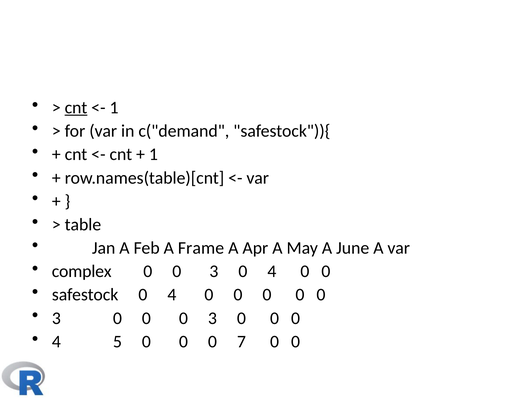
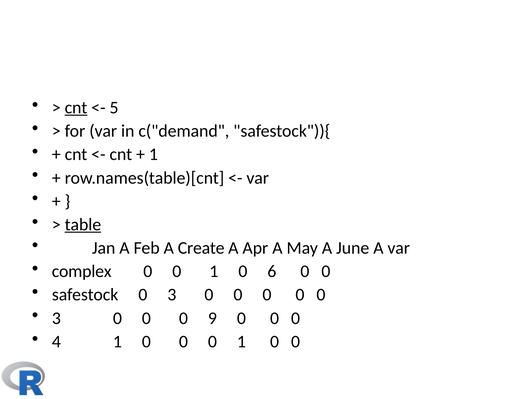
1: 1 -> 5 (114, 108)
table underline: none -> present (83, 225)
Frame: Frame -> Create (201, 248)
3: 3 -> 1 (214, 271)
4: 4 -> 6 (272, 271)
safestock 0 4: 4 -> 3 (172, 295)
0 0 0 3: 3 -> 9 (212, 318)
4 5: 5 -> 1 (117, 342)
0 0 0 7: 7 -> 1 (241, 342)
